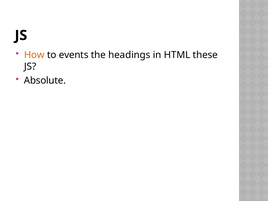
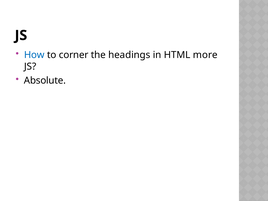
How colour: orange -> blue (34, 55)
events: events -> corner (74, 55)
these: these -> more (205, 55)
